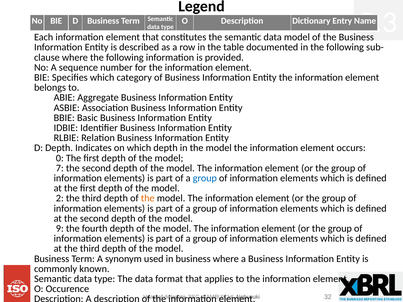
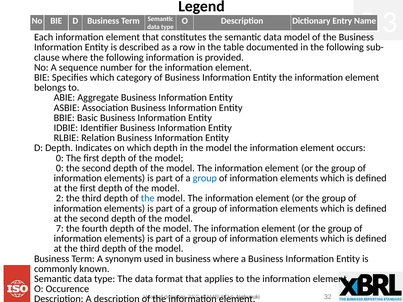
7: 7 -> 0 (60, 168)
the colour: orange -> blue (148, 198)
9: 9 -> 7 (60, 229)
